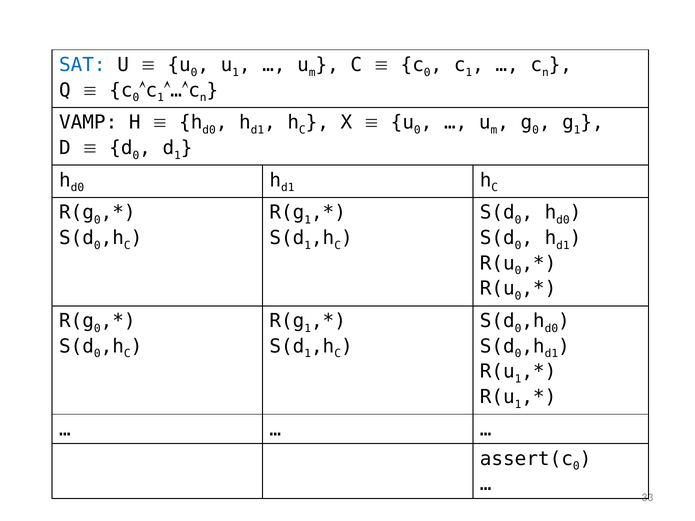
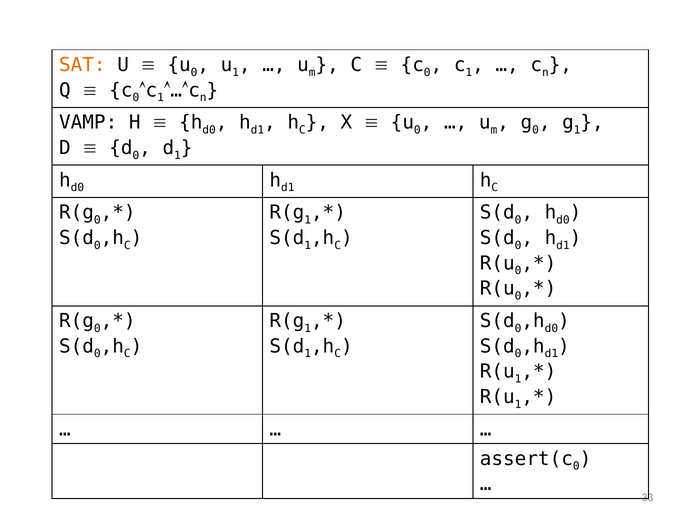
SAT colour: blue -> orange (82, 65)
